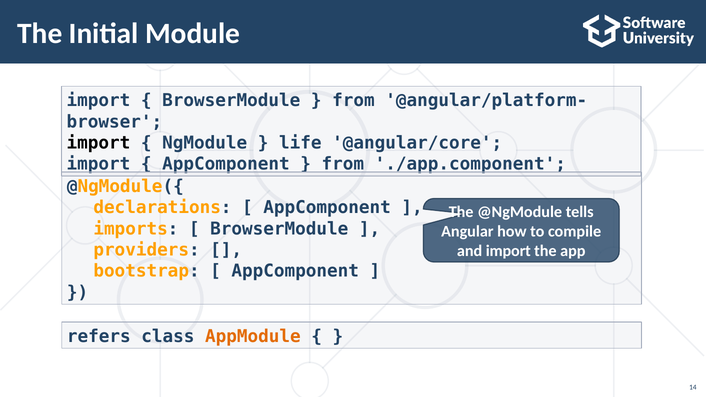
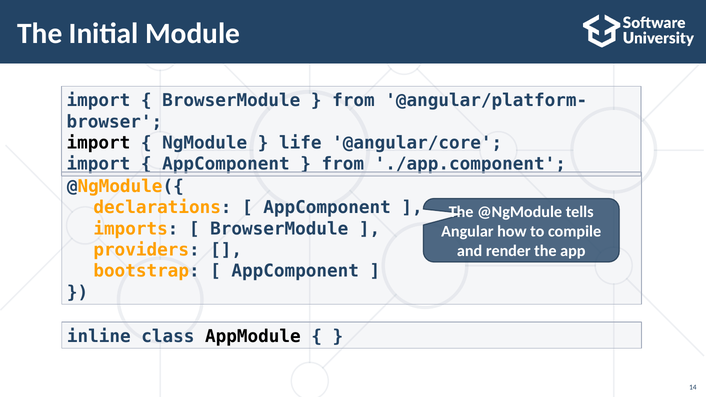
and import: import -> render (508, 251)
refers: refers -> inline (99, 337)
AppModule colour: orange -> black (253, 337)
